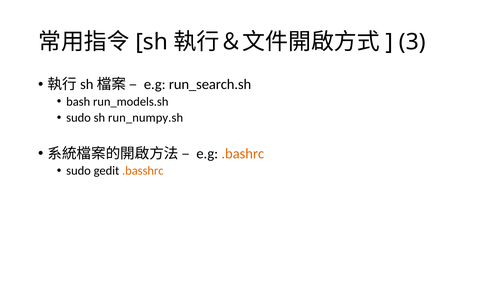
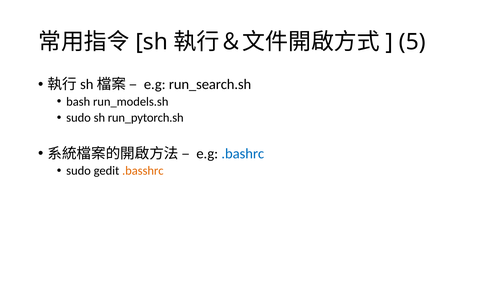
3: 3 -> 5 (412, 42)
run_numpy.sh: run_numpy.sh -> run_pytorch.sh (146, 118)
.bashrc colour: orange -> blue (243, 154)
